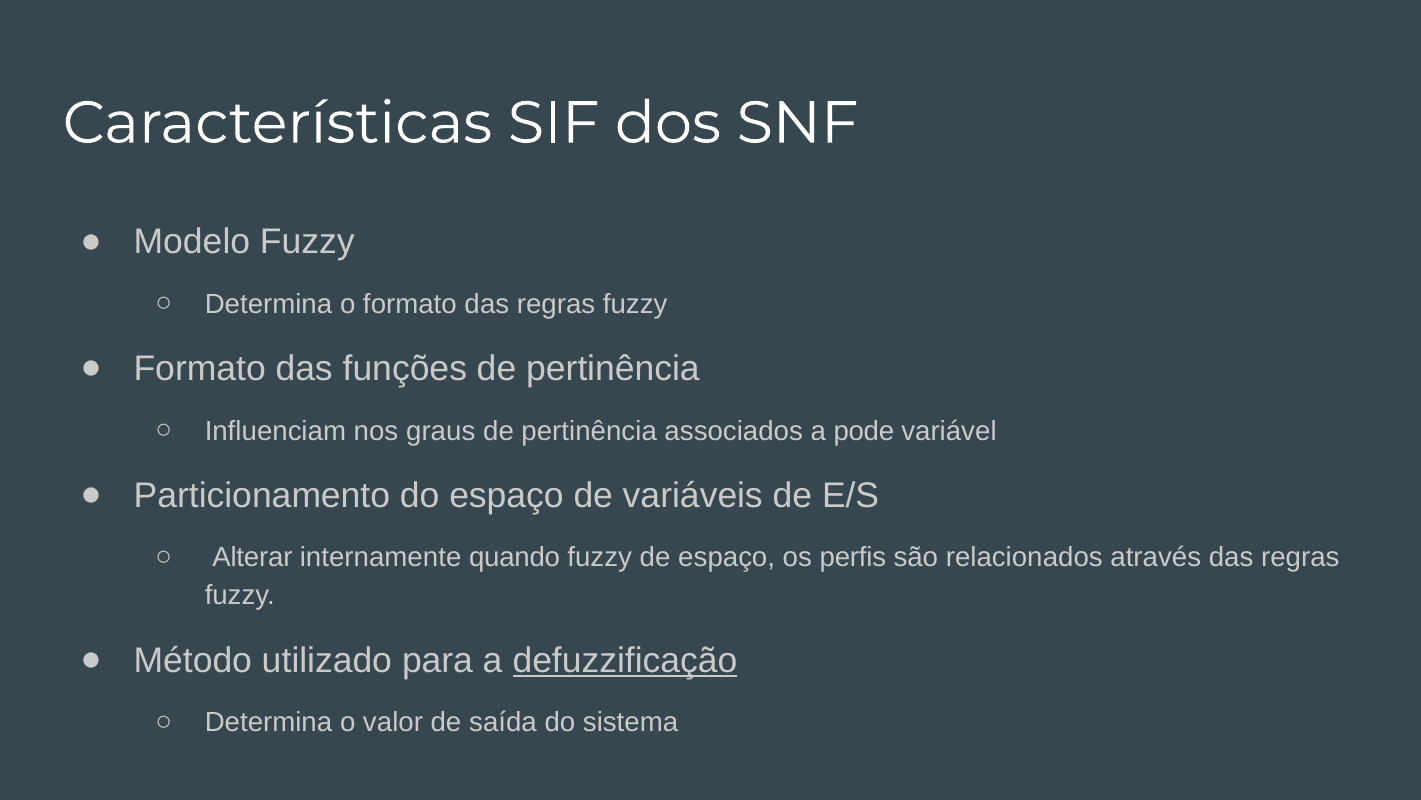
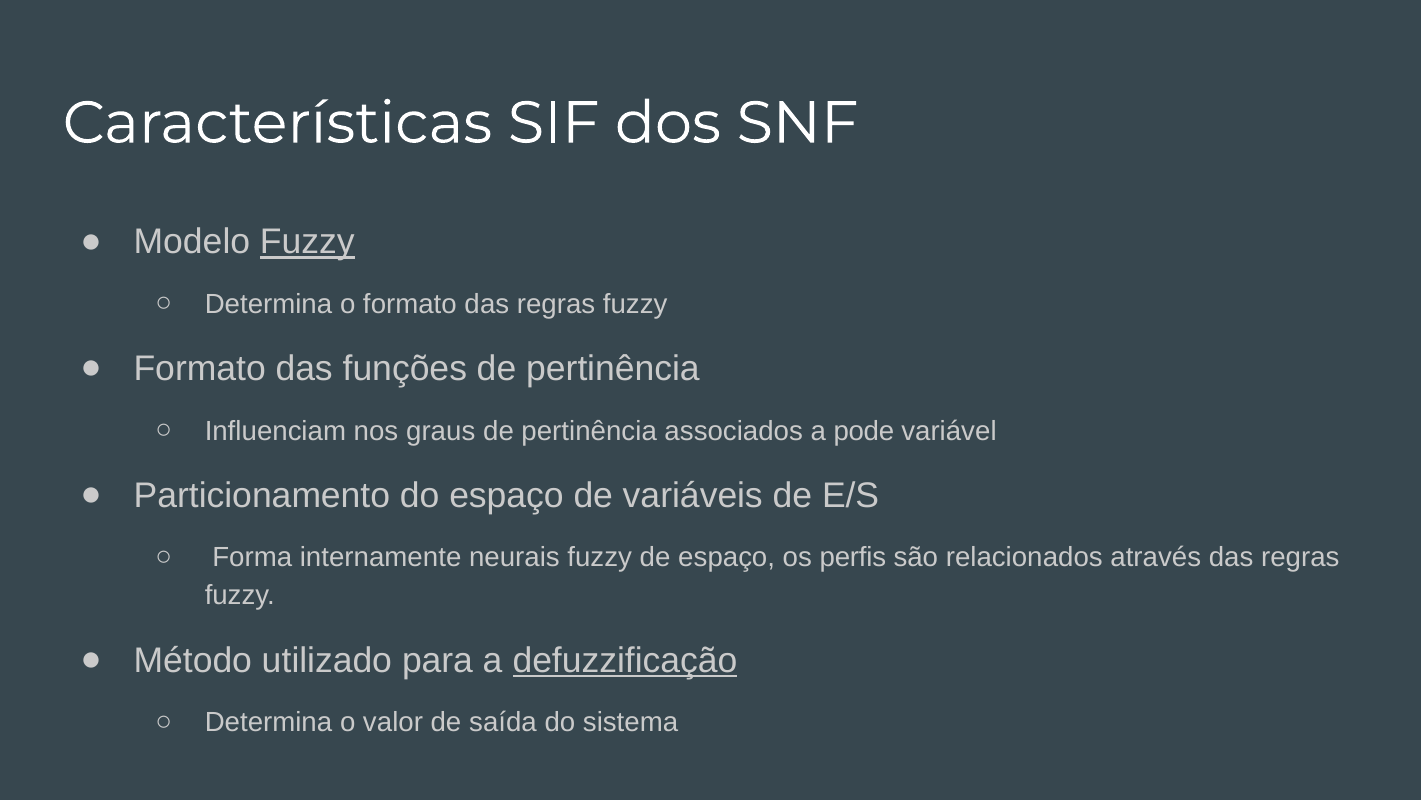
Fuzzy underline: none -> present (307, 242)
Alterar: Alterar -> Forma (252, 557)
quando: quando -> neurais (514, 557)
